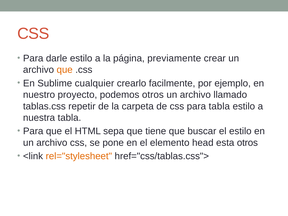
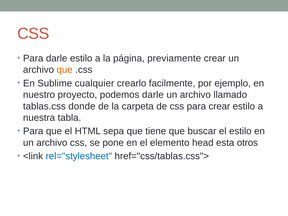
podemos otros: otros -> darle (153, 95)
repetir: repetir -> donde (82, 106)
para tabla: tabla -> crear (219, 106)
rel="stylesheet colour: orange -> blue (79, 156)
